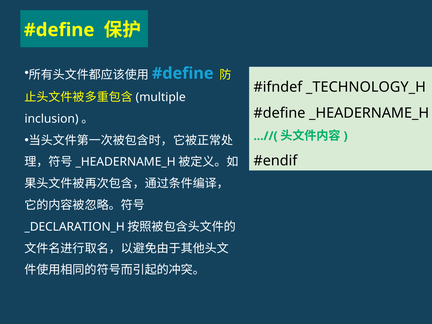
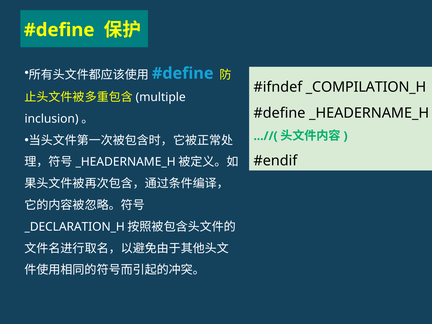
_TECHNOLOGY_H: _TECHNOLOGY_H -> _COMPILATION_H (366, 87)
